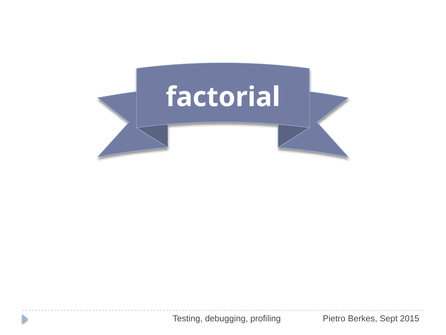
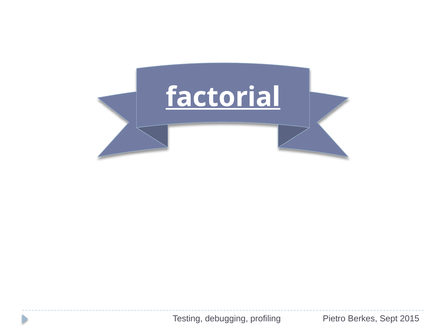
factorial underline: none -> present (223, 97)
